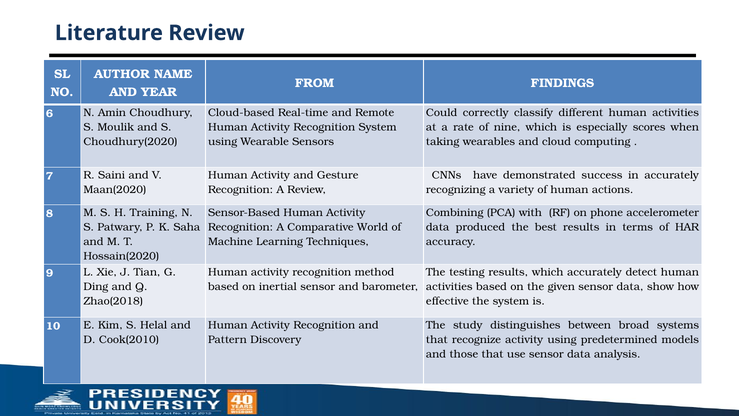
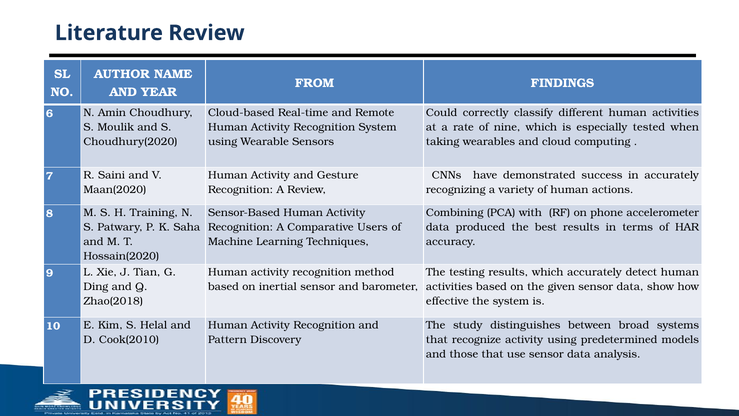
scores: scores -> tested (649, 127)
World: World -> Users (373, 227)
